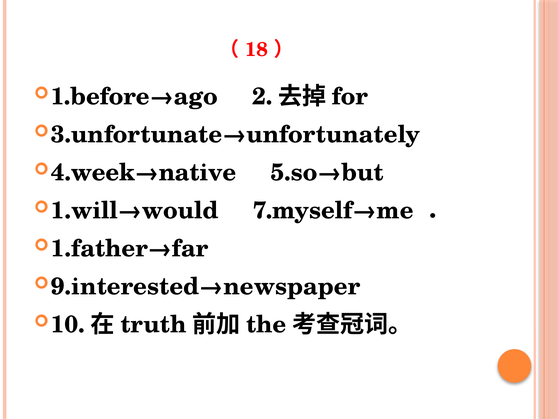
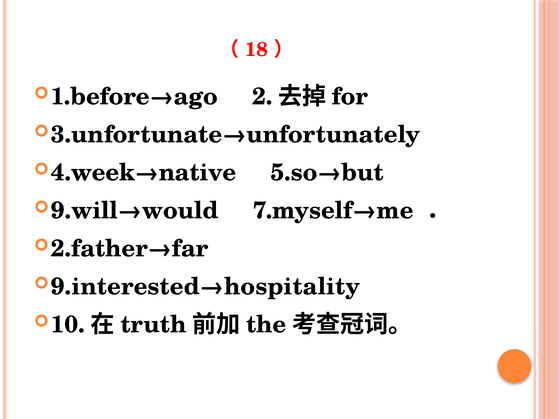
1.will→would: 1.will→would -> 9.will→would (135, 210)
1.father→far: 1.father→far -> 2.father→far (129, 248)
9.interested→newspaper: 9.interested→newspaper -> 9.interested→hospitality (205, 286)
